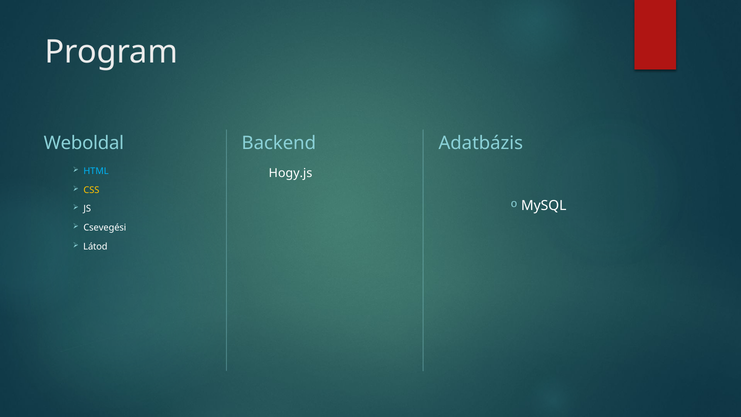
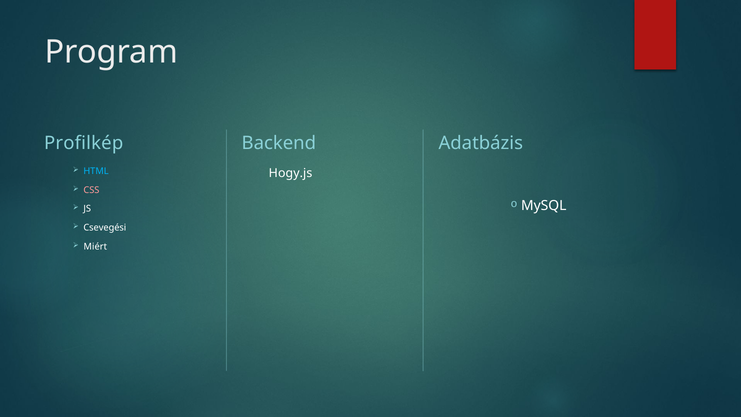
Weboldal: Weboldal -> Profilkép (84, 143)
CSS colour: yellow -> pink (91, 190)
Látod: Látod -> Miért (95, 246)
